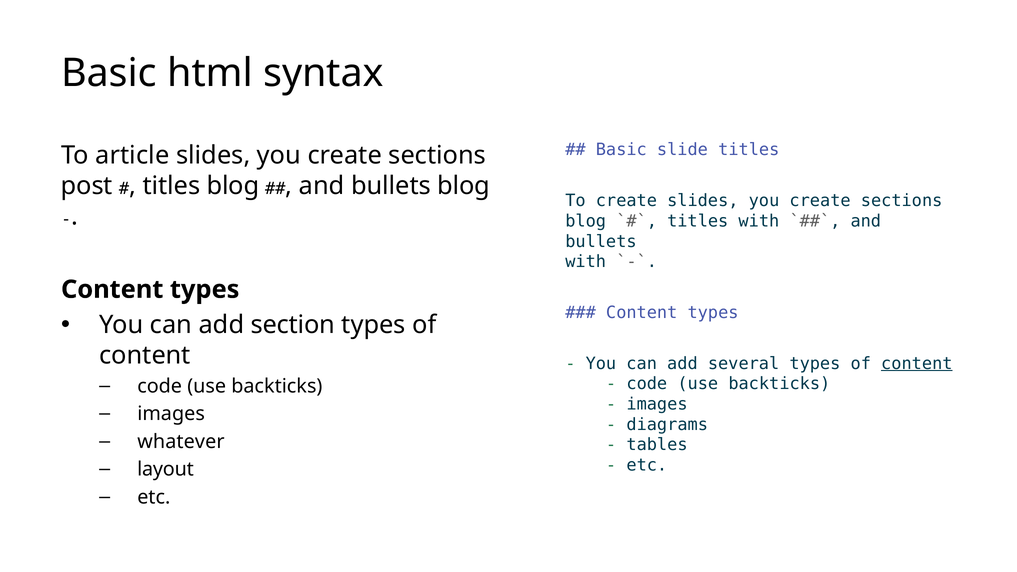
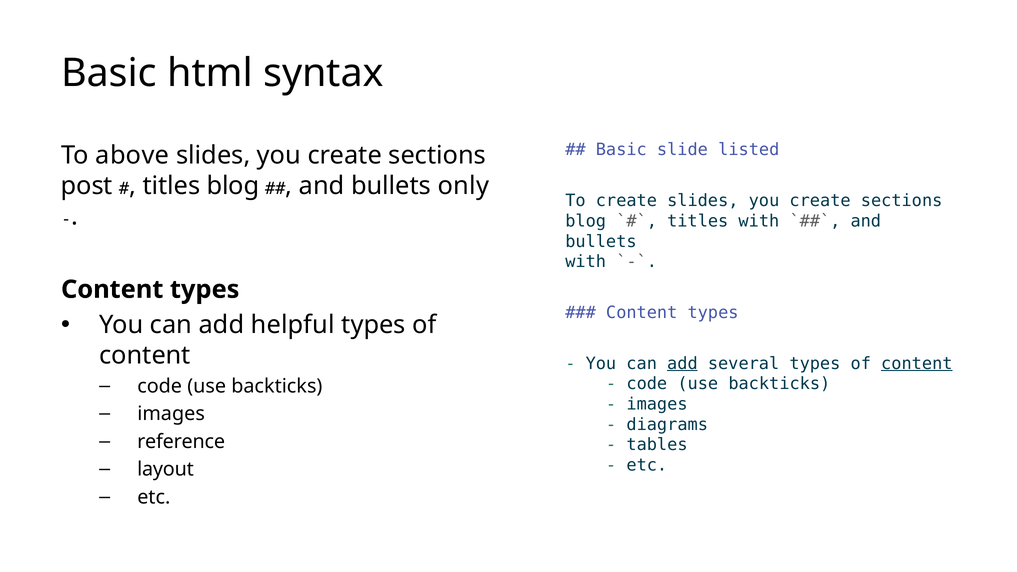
slide titles: titles -> listed (749, 150)
article: article -> above (132, 156)
bullets blog: blog -> only (463, 186)
section: section -> helpful (293, 325)
add underline: none -> present (682, 363)
whatever: whatever -> reference (181, 442)
